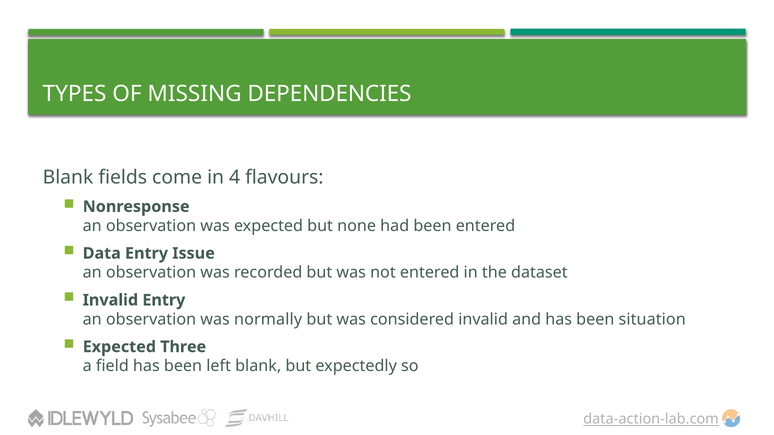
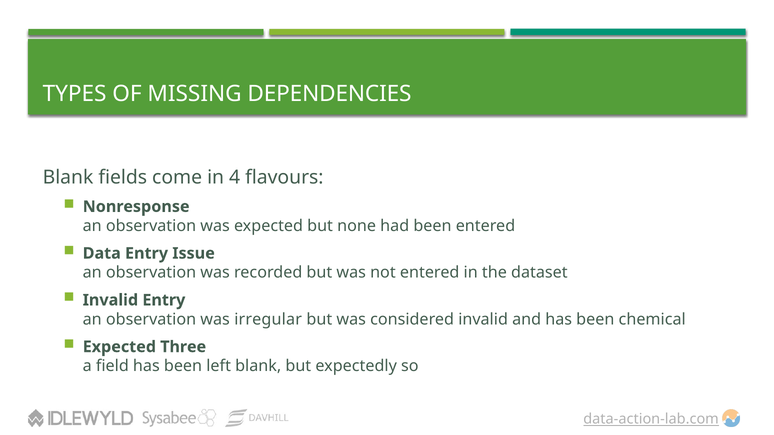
normally: normally -> irregular (268, 320)
situation: situation -> chemical (652, 320)
